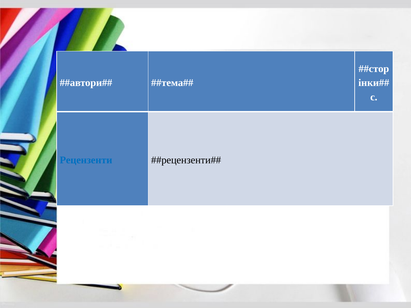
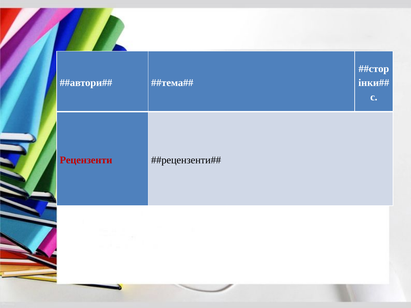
Рецензенти colour: blue -> red (86, 160)
